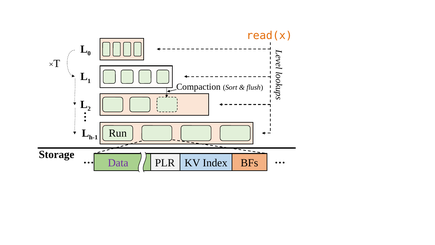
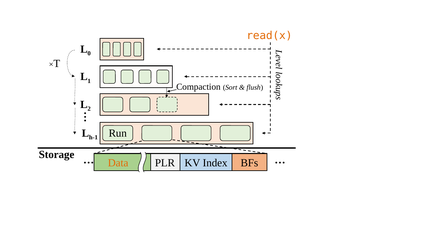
Data colour: purple -> orange (118, 163)
